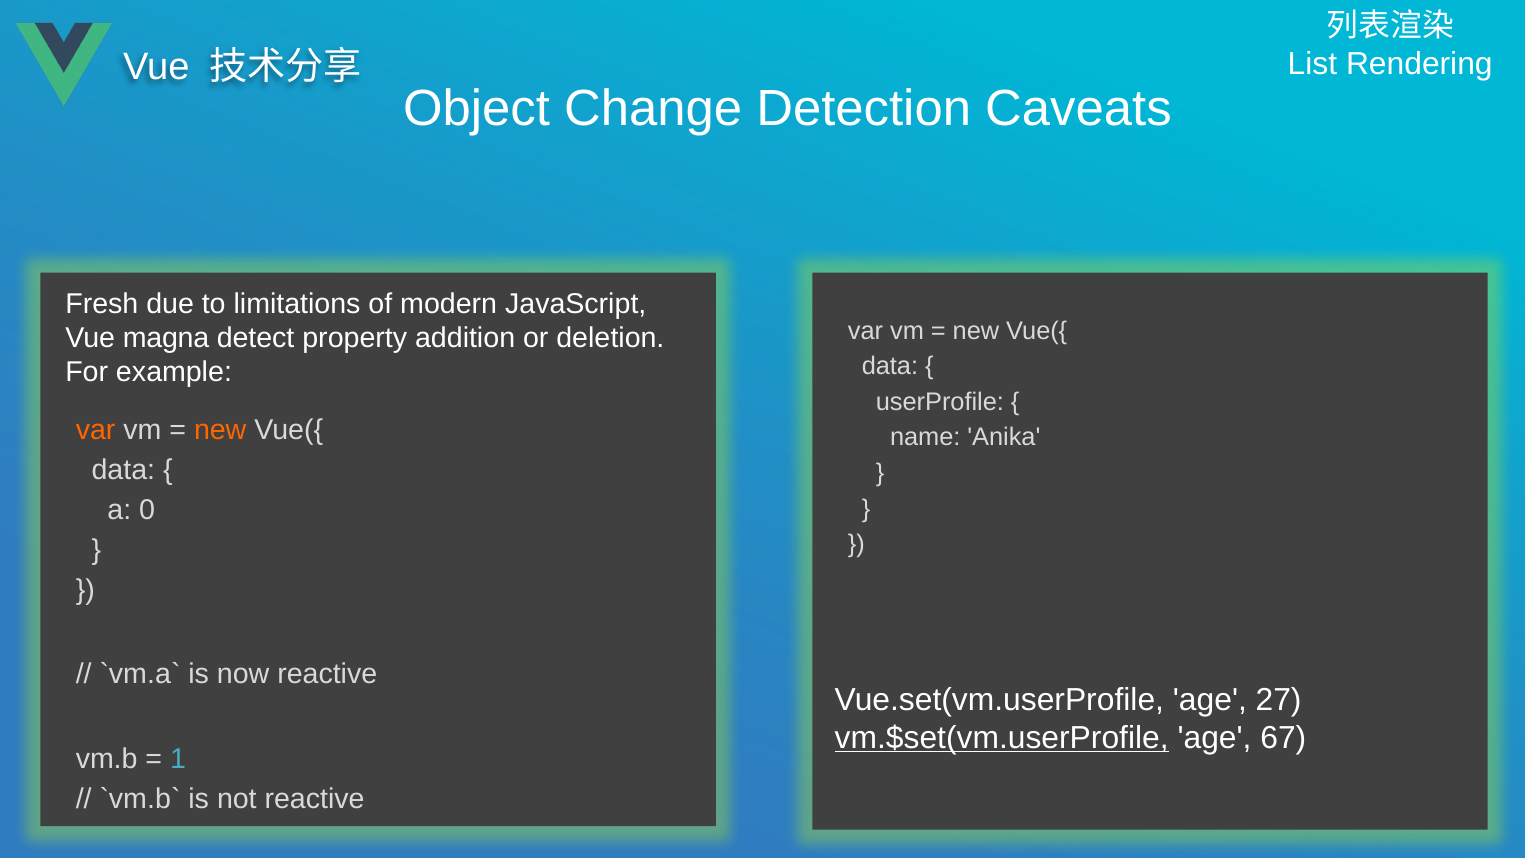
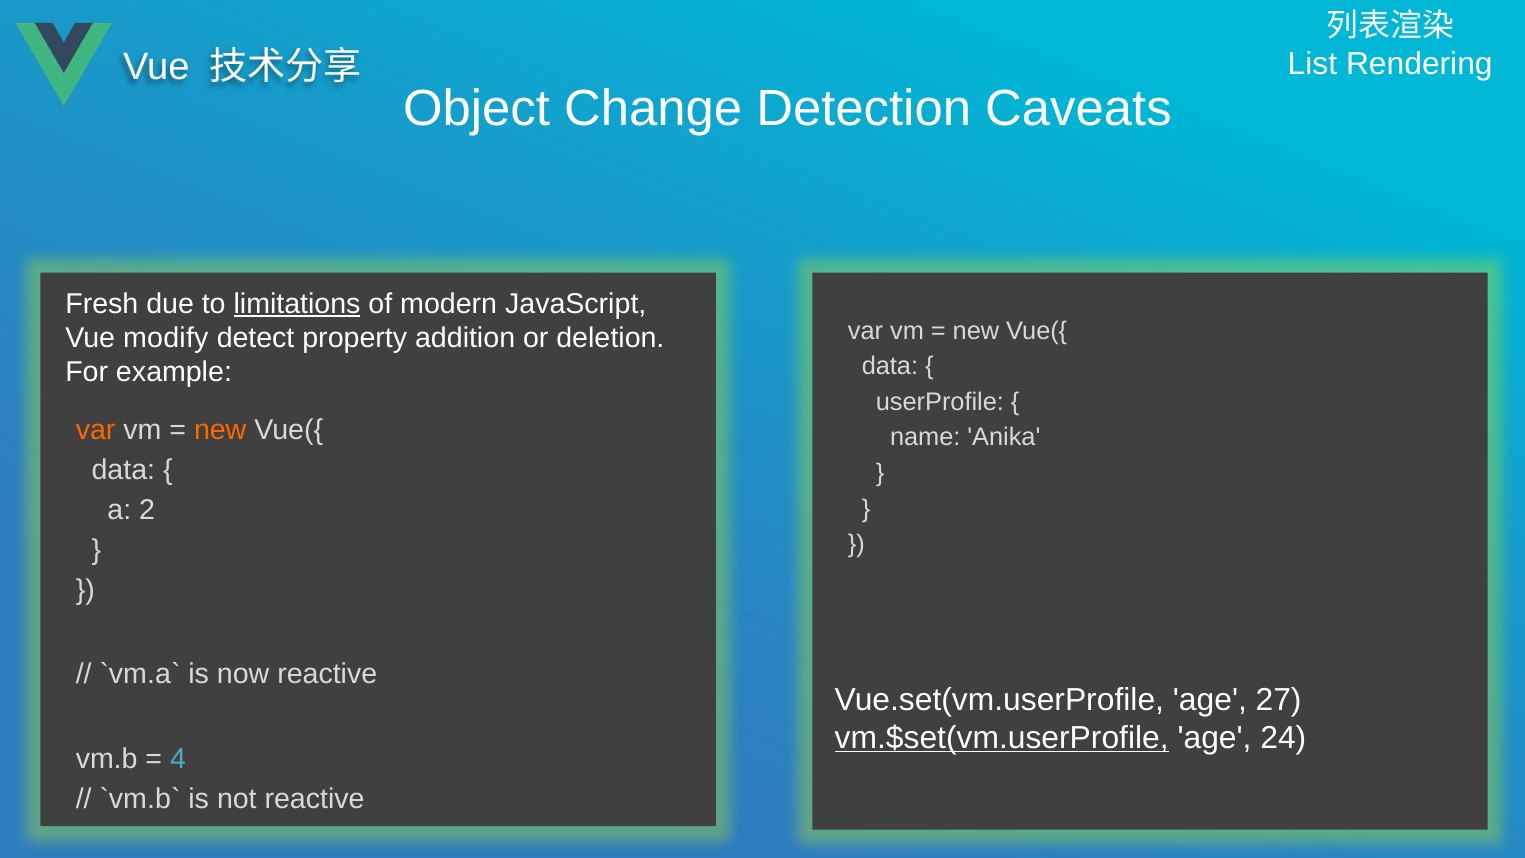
limitations underline: none -> present (297, 304)
magna: magna -> modify (166, 338)
0: 0 -> 2 (147, 510)
67: 67 -> 24 (1283, 738)
1: 1 -> 4 (178, 759)
